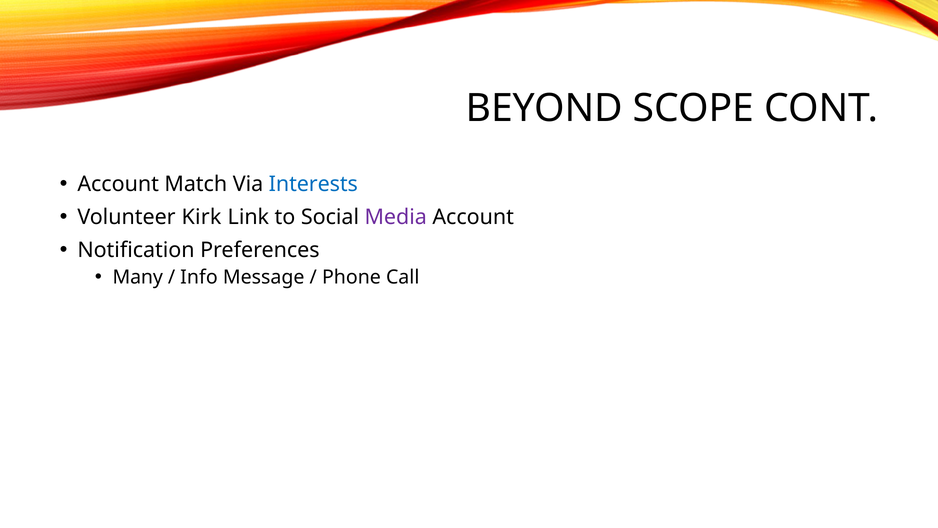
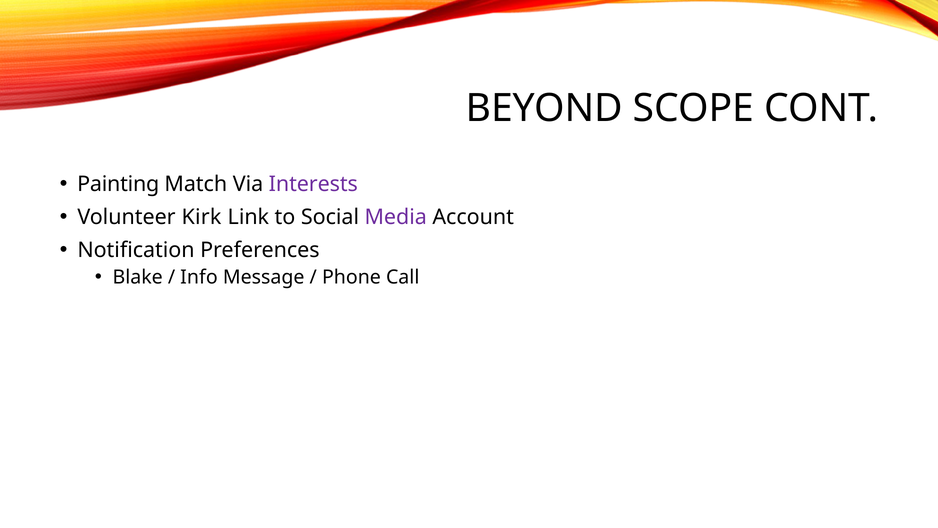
Account: Account -> Painting (118, 184)
Interests colour: blue -> purple (313, 184)
Many: Many -> Blake (138, 277)
